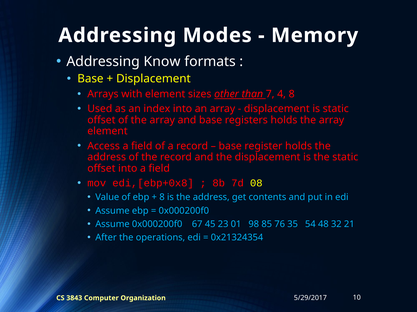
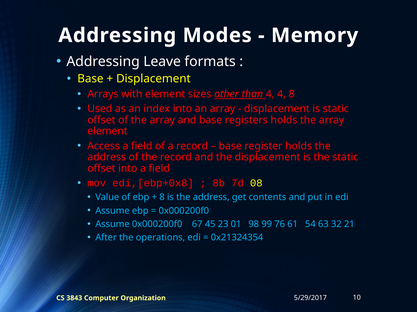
Know: Know -> Leave (162, 62)
than 7: 7 -> 4 (270, 94)
85: 85 -> 99 (267, 225)
35: 35 -> 61 (293, 225)
48: 48 -> 63 (323, 225)
